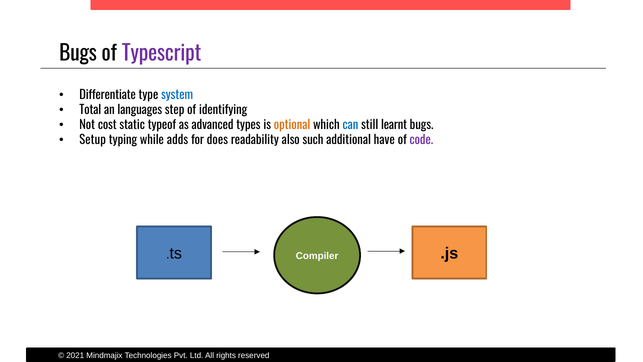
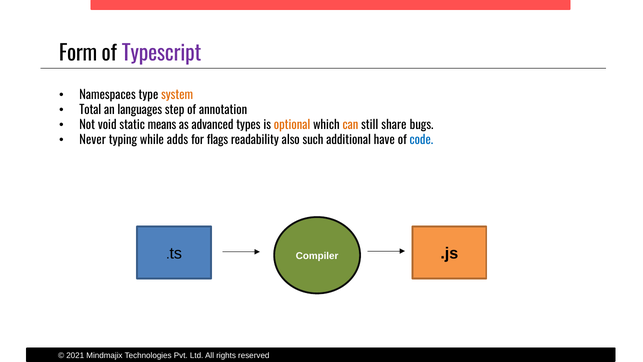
Bugs: Bugs -> Form (78, 54)
Differentiate: Differentiate -> Namespaces (107, 95)
system colour: blue -> orange (177, 95)
identifying: identifying -> annotation (223, 110)
cost: cost -> void (107, 125)
typeof: typeof -> means (162, 125)
can colour: blue -> orange (350, 125)
learnt: learnt -> share (394, 125)
Setup: Setup -> Never (93, 140)
does: does -> flags (217, 140)
code colour: purple -> blue (421, 140)
